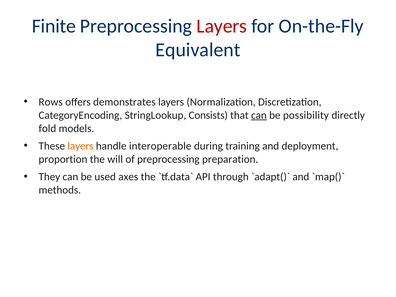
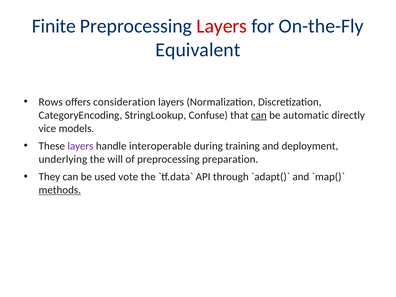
demonstrates: demonstrates -> consideration (124, 102)
Consists: Consists -> Confuse (208, 115)
possibility: possibility -> automatic (306, 115)
fold: fold -> vice (47, 128)
layers colour: orange -> purple (80, 146)
proportion: proportion -> underlying (63, 159)
axes: axes -> vote (128, 177)
methods underline: none -> present (60, 190)
